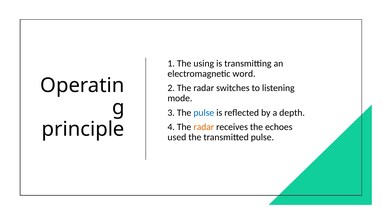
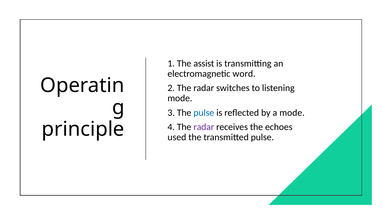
using: using -> assist (204, 63)
a depth: depth -> mode (292, 113)
radar colour: orange -> purple (204, 127)
